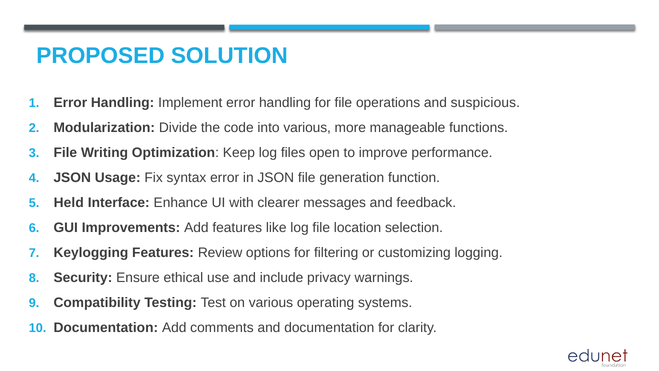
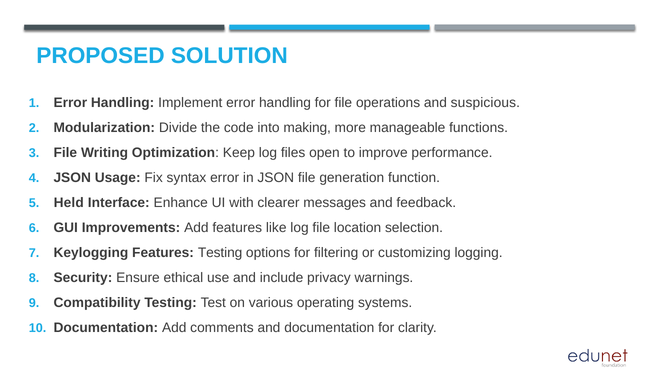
into various: various -> making (307, 127)
Features Review: Review -> Testing (220, 252)
